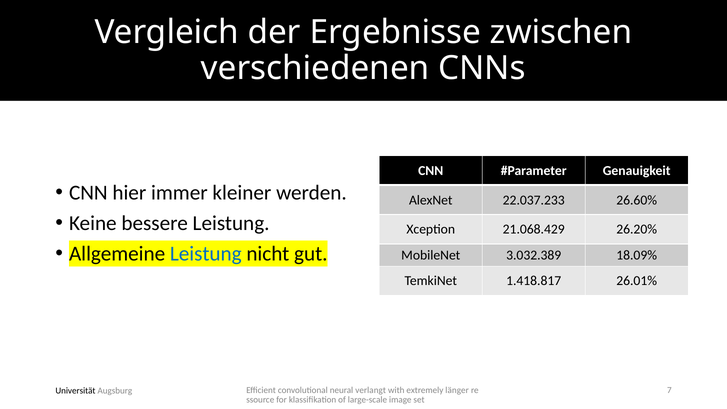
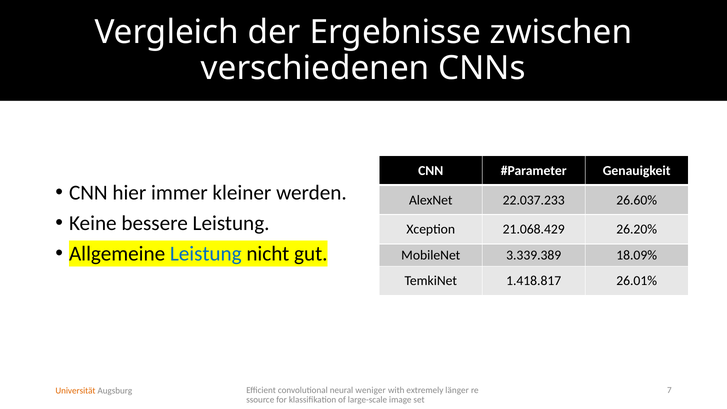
3.032.389: 3.032.389 -> 3.339.389 (534, 255)
verlangt: verlangt -> weniger (371, 390)
Universität colour: black -> orange (75, 391)
